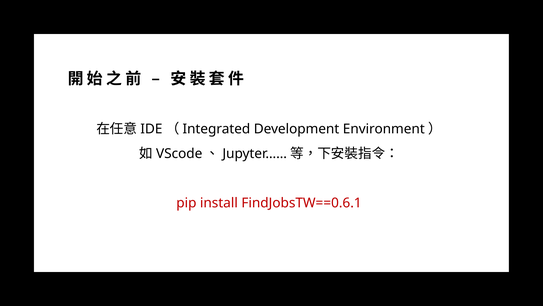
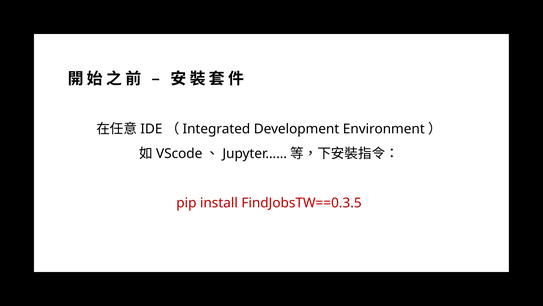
FindJobsTW==0.6.1: FindJobsTW==0.6.1 -> FindJobsTW==0.3.5 (302, 203)
